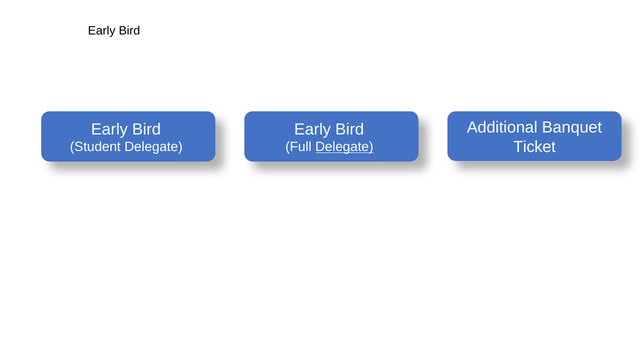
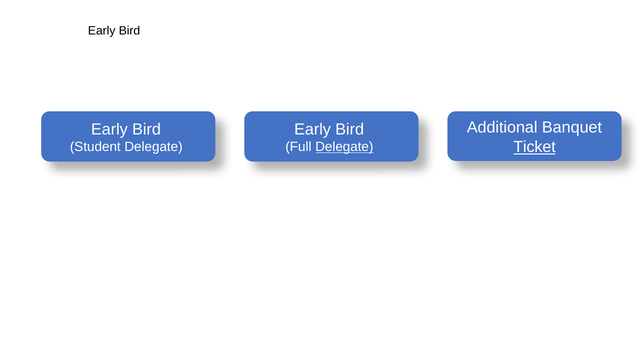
Ticket underline: none -> present (535, 147)
